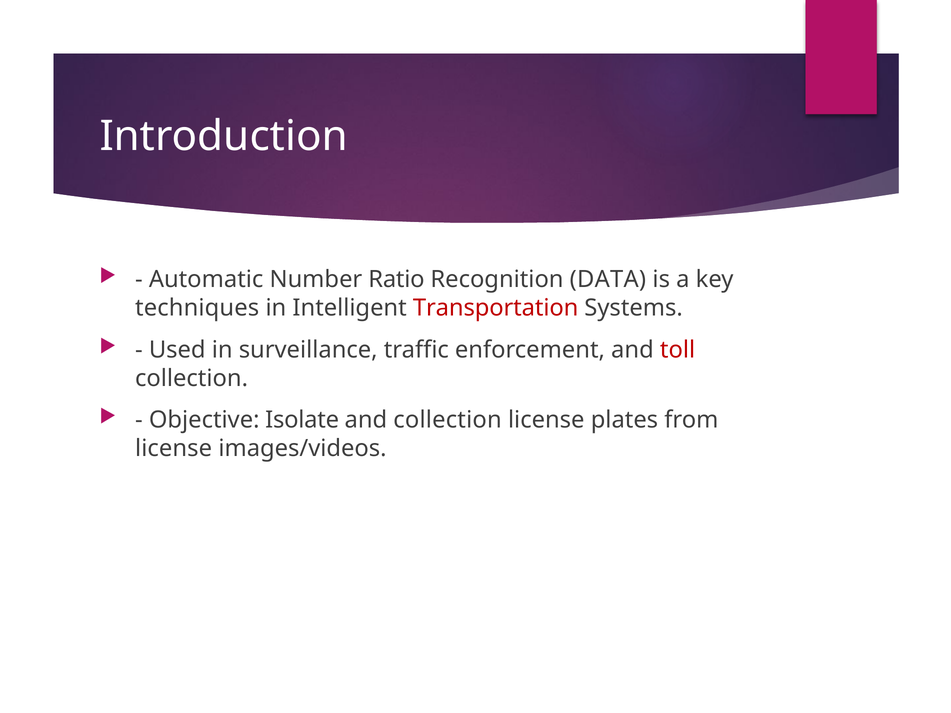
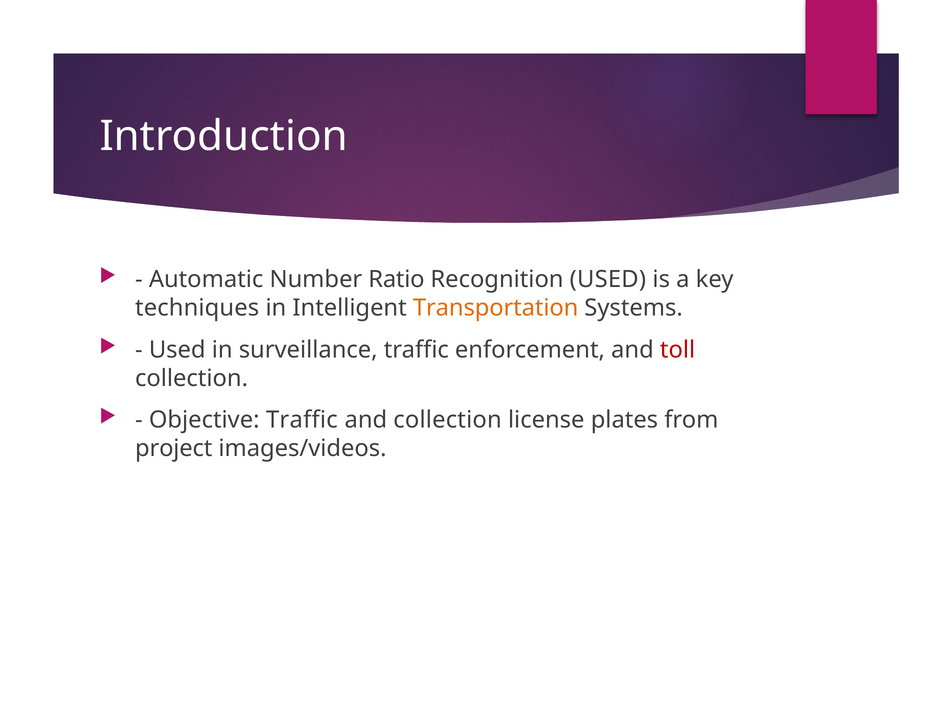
Recognition DATA: DATA -> USED (608, 280)
Transportation colour: red -> orange (496, 308)
Objective Isolate: Isolate -> Traffic (302, 420)
license: license -> project (174, 449)
